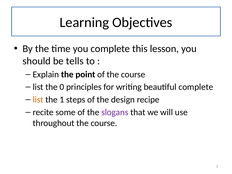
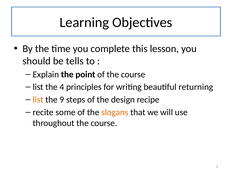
0: 0 -> 4 (62, 87)
beautiful complete: complete -> returning (196, 87)
1: 1 -> 9 (62, 100)
slogans colour: purple -> orange (115, 112)
